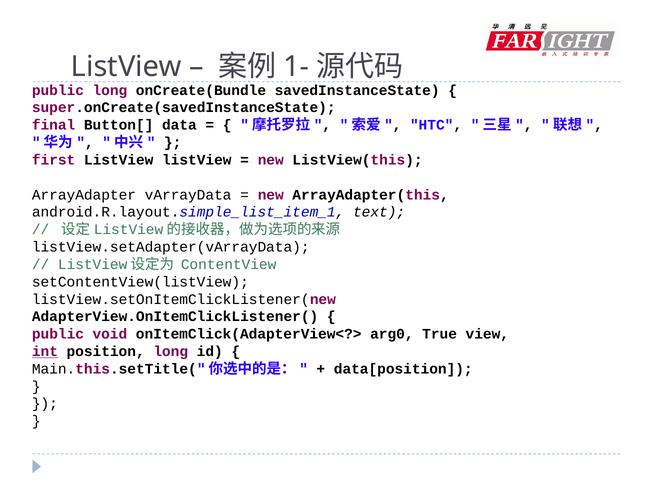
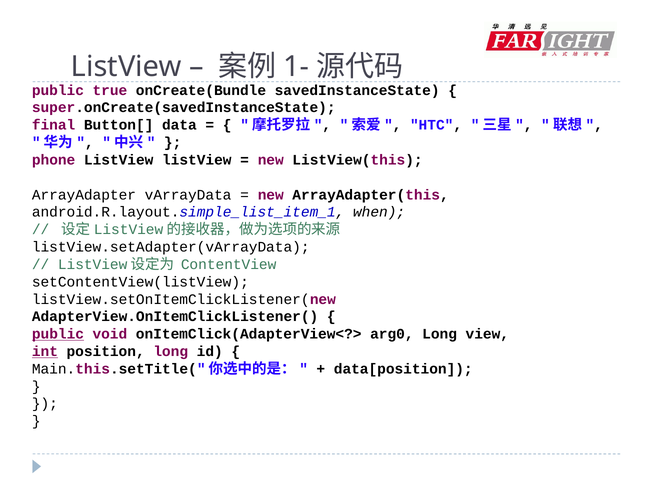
public long: long -> true (110, 90)
first: first -> phone (54, 160)
text: text -> when (379, 212)
public underline: none -> present (58, 334)
arg0 True: True -> Long (440, 334)
